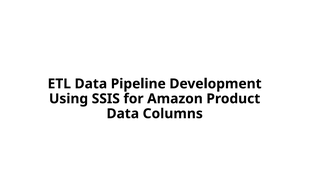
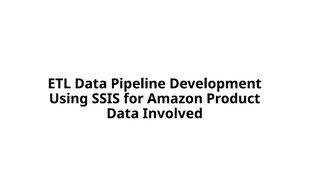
Columns: Columns -> Involved (173, 113)
